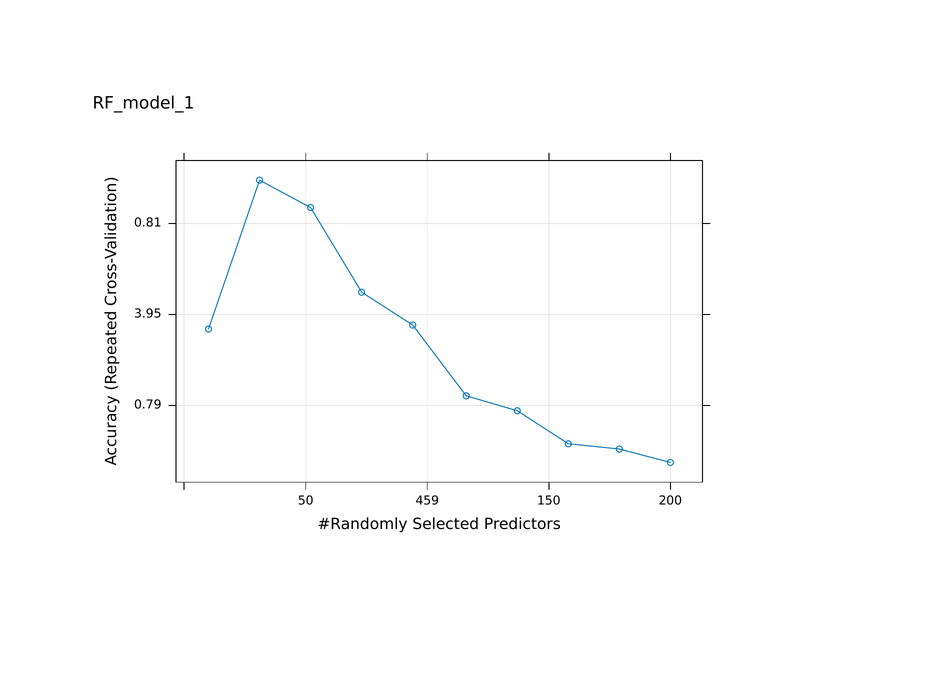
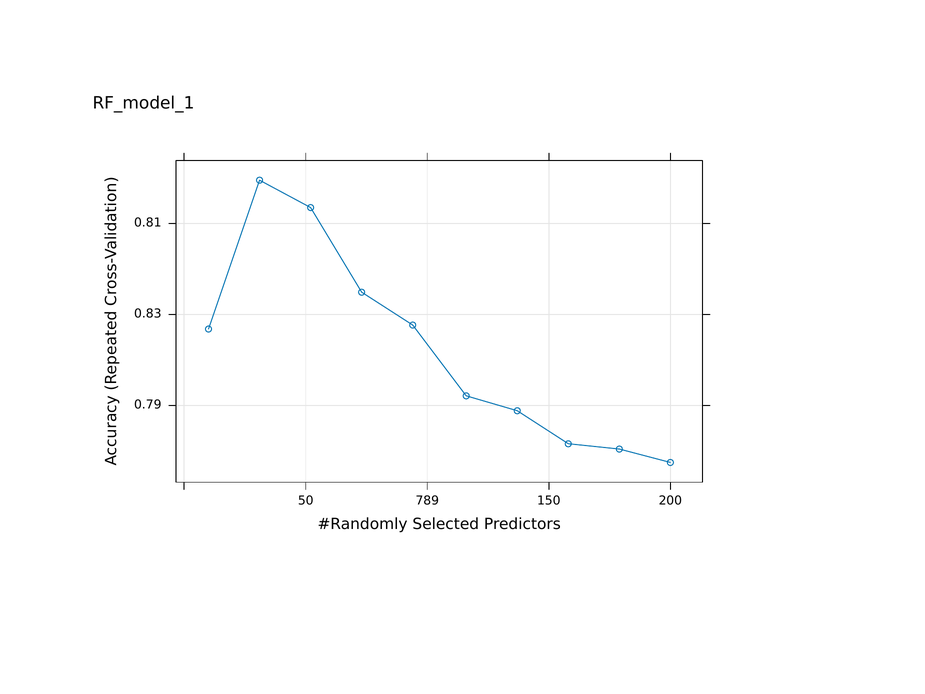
3.95: 3.95 -> 0.83 (148, 314)
459: 459 -> 789 (427, 501)
